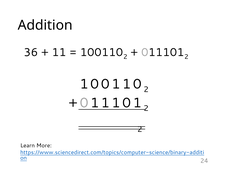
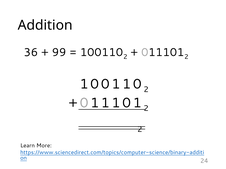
11: 11 -> 99 (59, 52)
